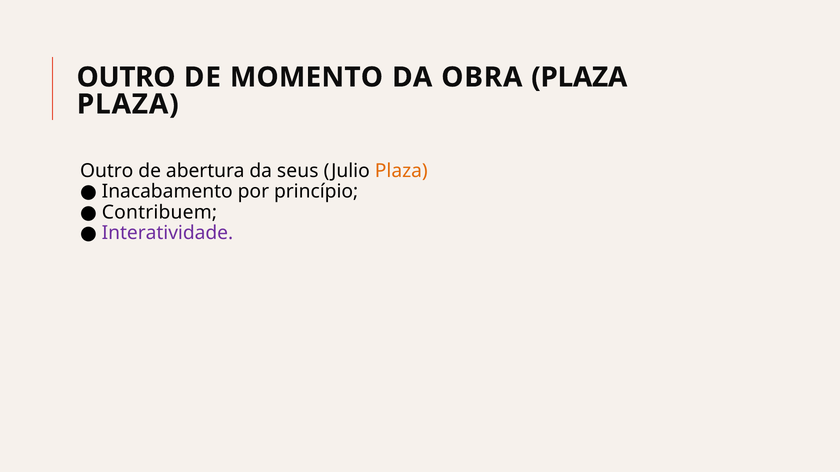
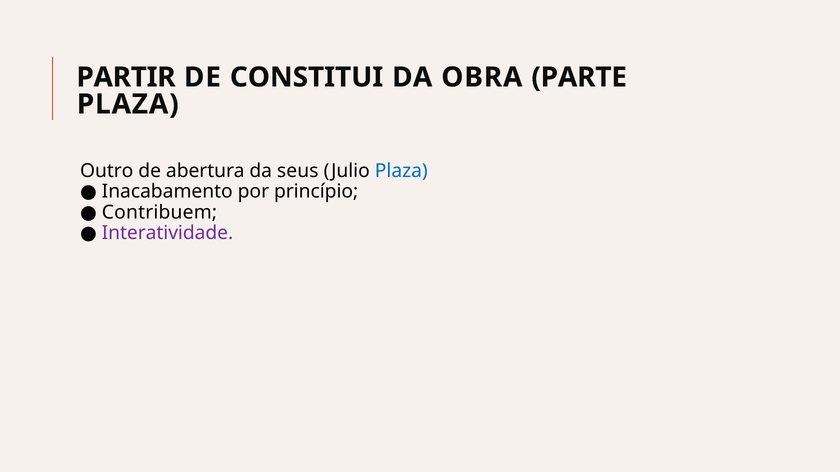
OUTRO: OUTRO -> PARTIR (126, 77)
MOMENTO: MOMENTO -> CONSTITUI (307, 77)
OBRA PLAZA: PLAZA -> PARTE (579, 77)
Plaza colour: orange -> blue (401, 171)
